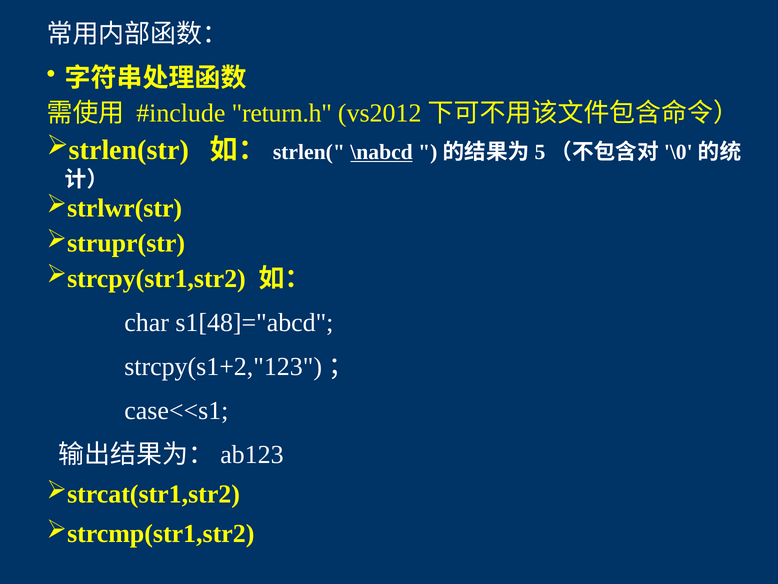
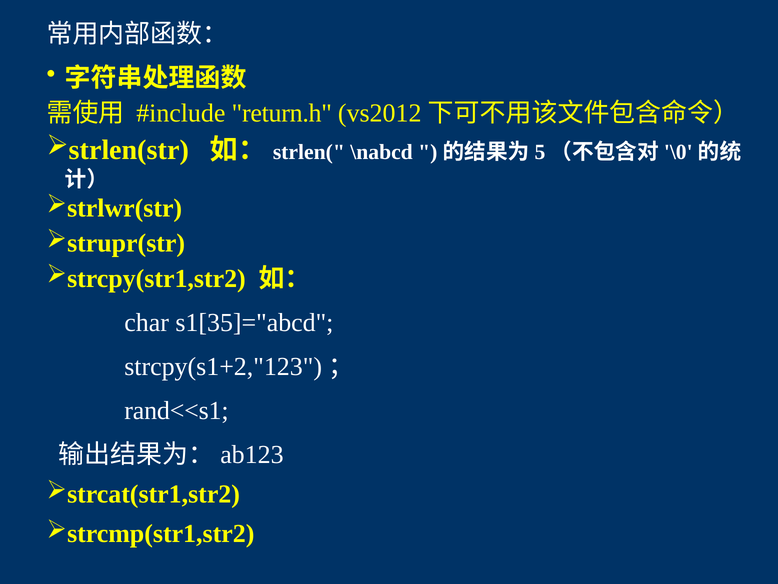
\nabcd underline: present -> none (382, 152)
s1[48]="abcd: s1[48]="abcd -> s1[35]="abcd (254, 322)
case<<s1: case<<s1 -> rand<<s1 (176, 410)
